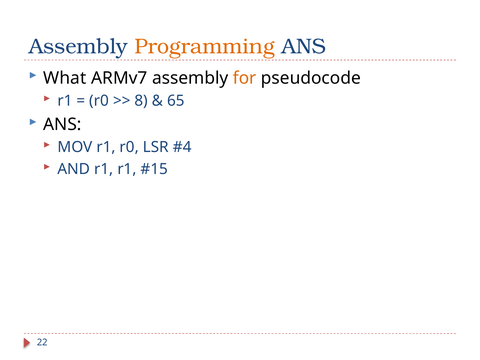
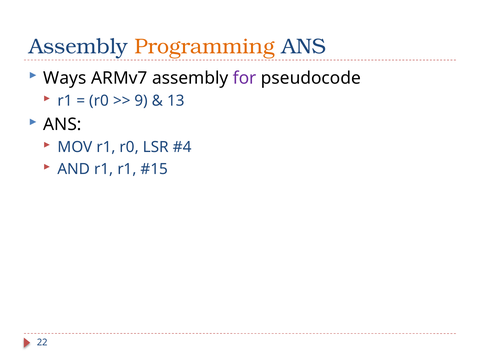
What: What -> Ways (65, 78)
for colour: orange -> purple (245, 78)
8: 8 -> 9 (141, 101)
65: 65 -> 13 (176, 101)
